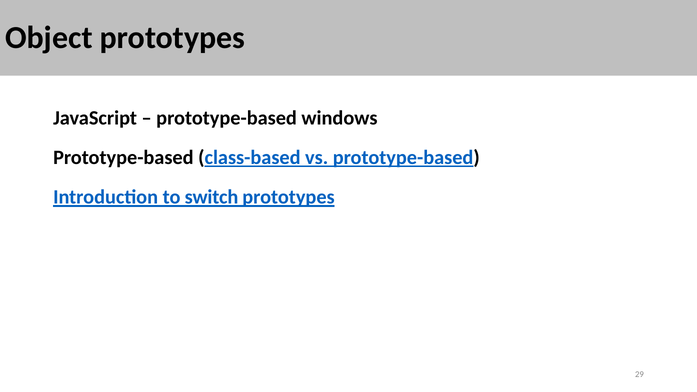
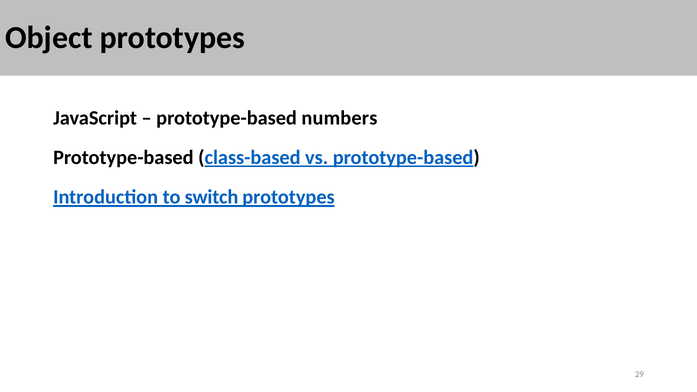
windows: windows -> numbers (339, 118)
